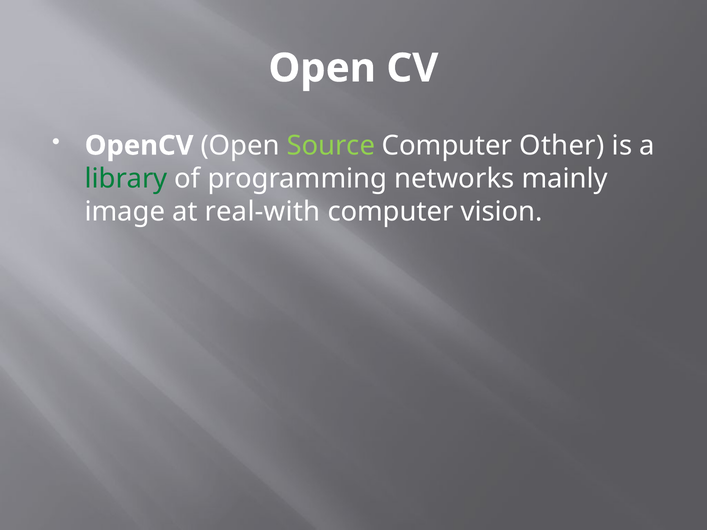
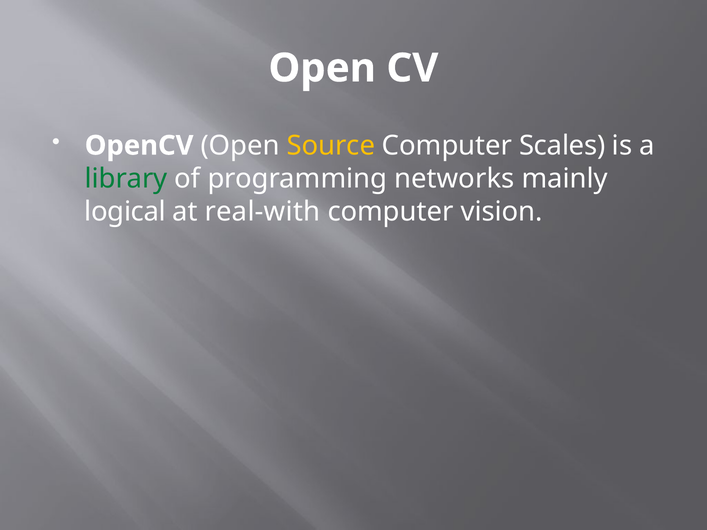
Source colour: light green -> yellow (331, 146)
Other: Other -> Scales (562, 146)
image: image -> logical (125, 212)
